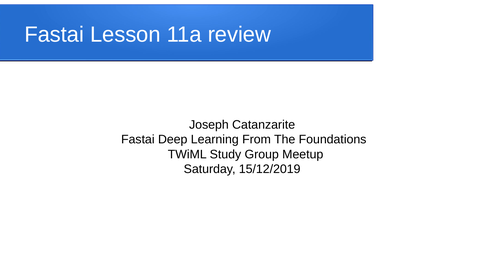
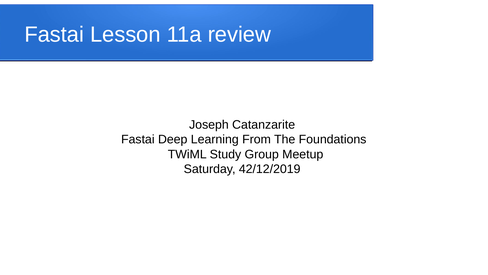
15/12/2019: 15/12/2019 -> 42/12/2019 (270, 169)
